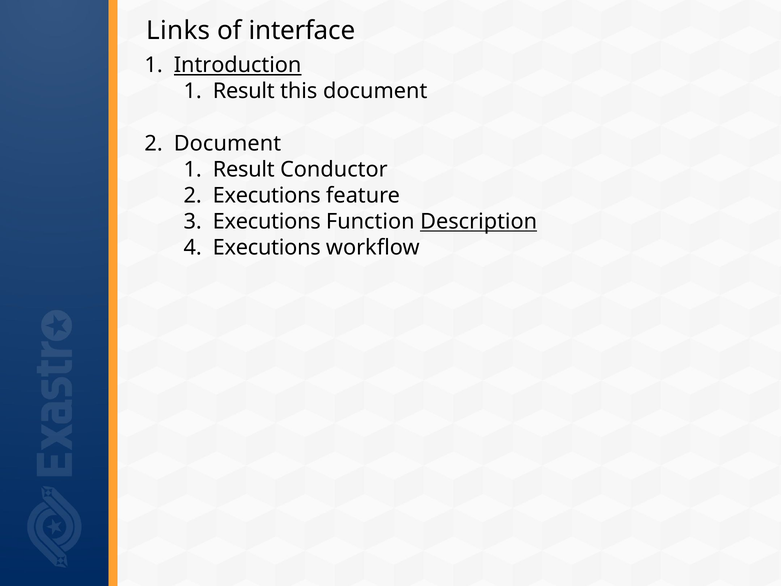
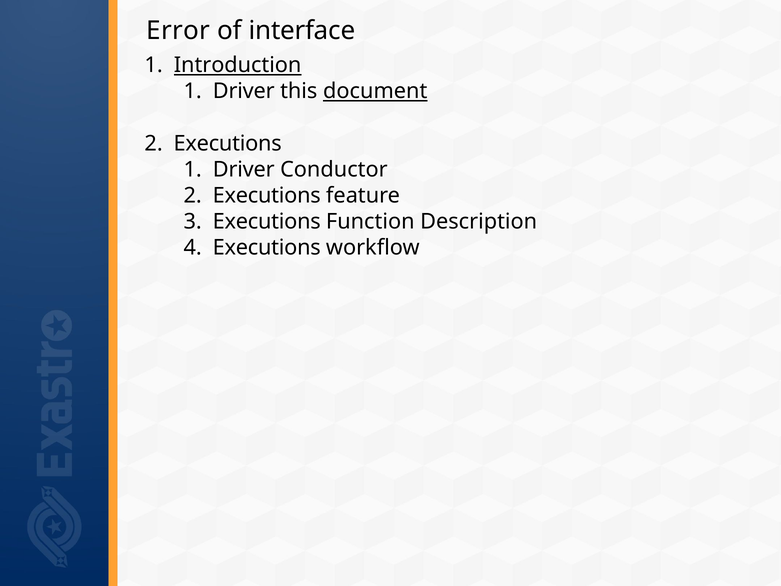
Links: Links -> Error (178, 31)
Result: Result -> Driver (244, 91)
document underline: none -> present (375, 91)
Document: Document -> Executions (228, 143)
Result: Result -> Driver (244, 169)
Description underline: present -> none (479, 222)
